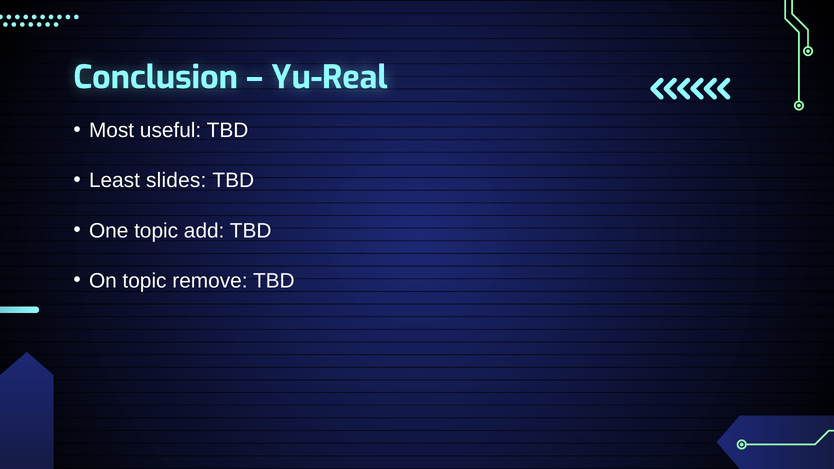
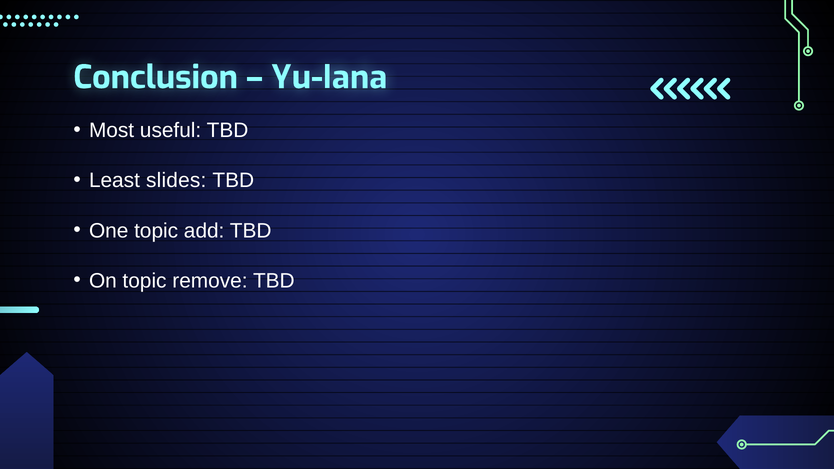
Yu-Real: Yu-Real -> Yu-Iana (329, 78)
